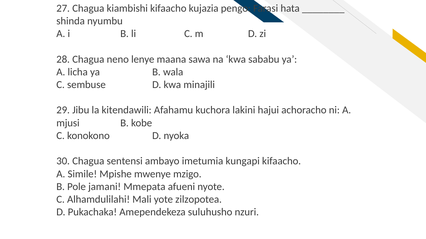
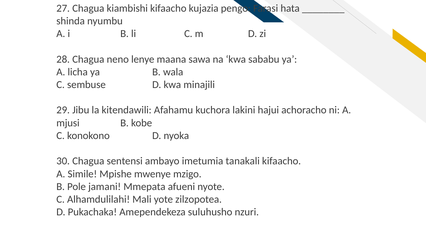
kungapi: kungapi -> tanakali (243, 162)
